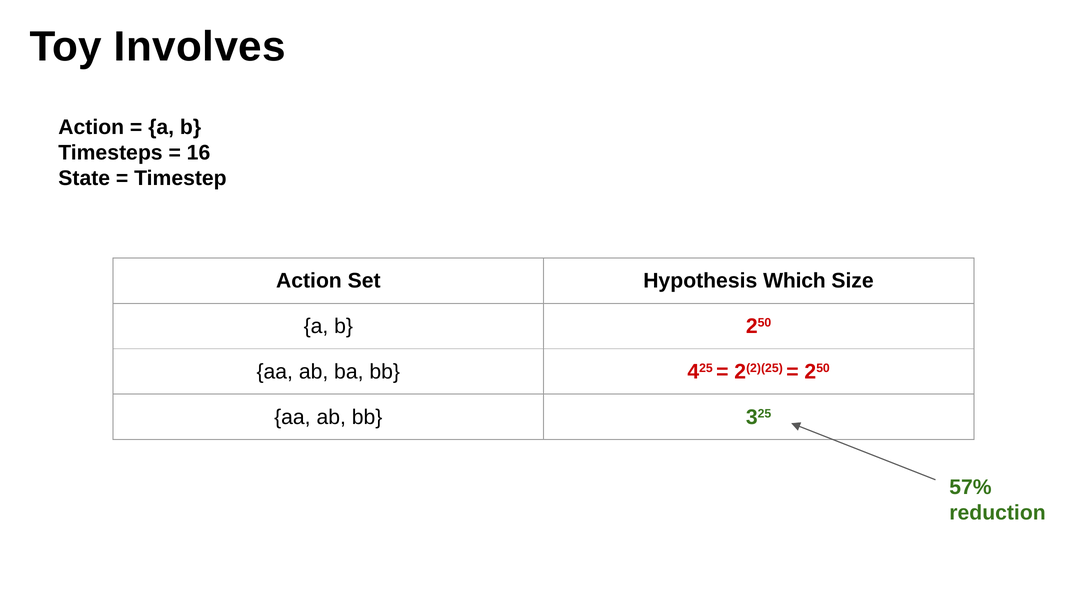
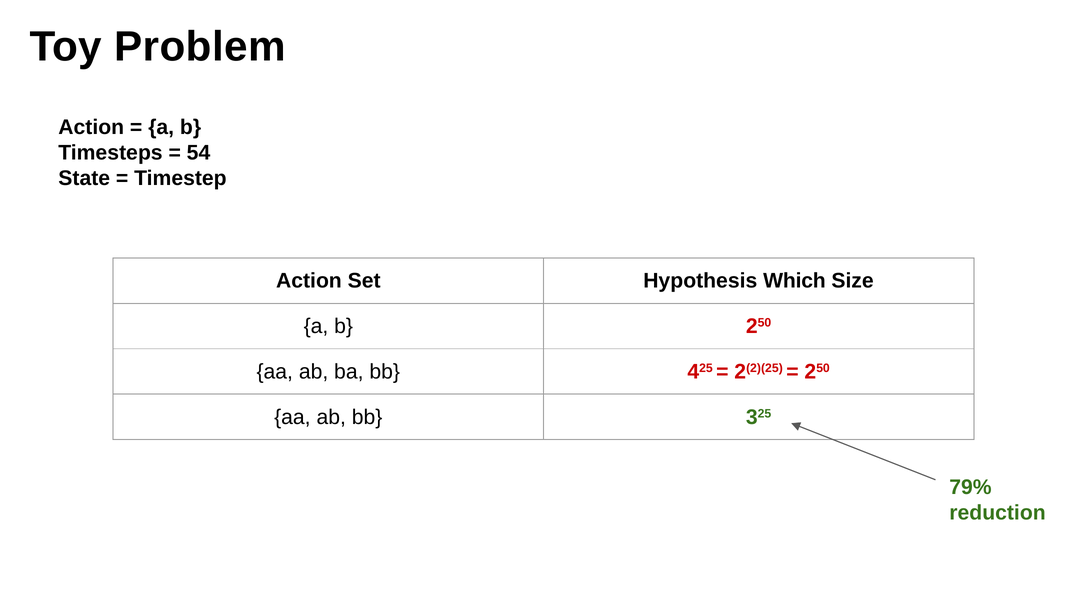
Involves: Involves -> Problem (200, 47)
16: 16 -> 54 (198, 153)
57%: 57% -> 79% (970, 487)
